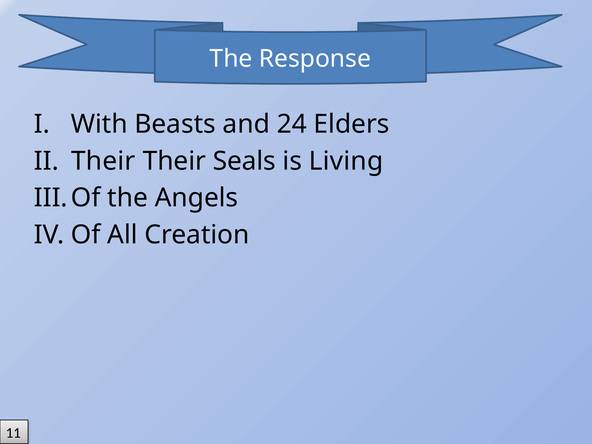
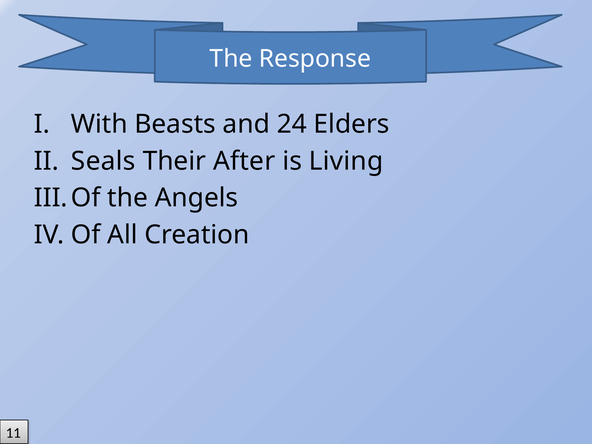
Their: Their -> Seals (103, 161)
Seals: Seals -> After (244, 161)
